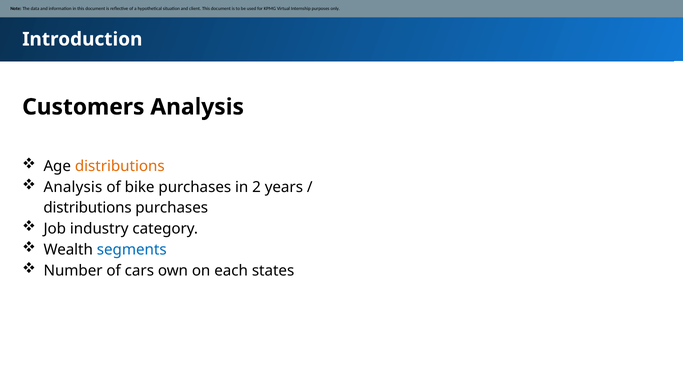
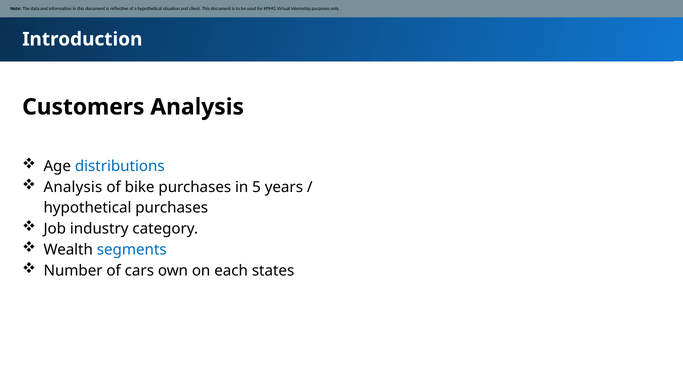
distributions colour: orange -> blue (120, 166)
2: 2 -> 5 (257, 187)
distributions: distributions -> hypothetical (87, 208)
